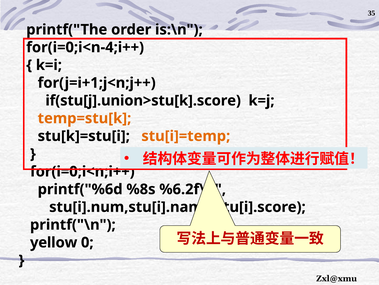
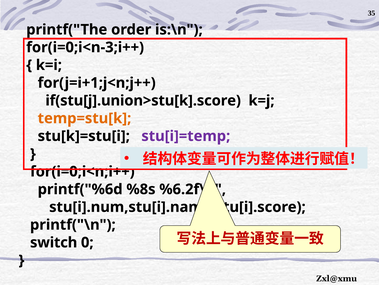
for(i=0;i<n-4;i++: for(i=0;i<n-4;i++ -> for(i=0;i<n-3;i++ (85, 47)
stu[i]=temp colour: orange -> purple (186, 136)
yellow: yellow -> switch (54, 242)
